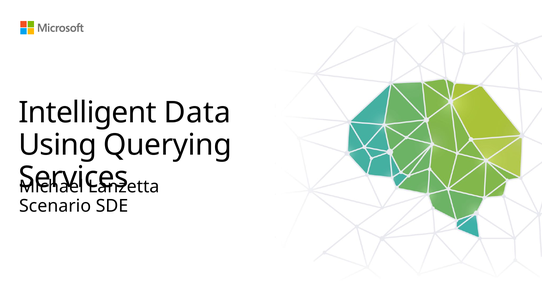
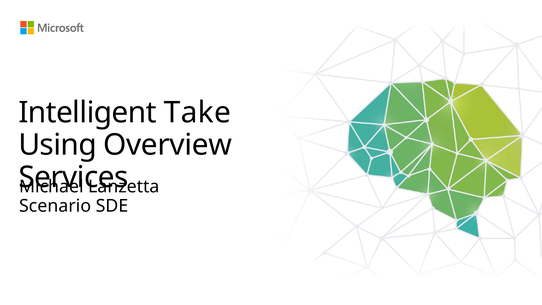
Data: Data -> Take (197, 113)
Querying: Querying -> Overview (167, 145)
